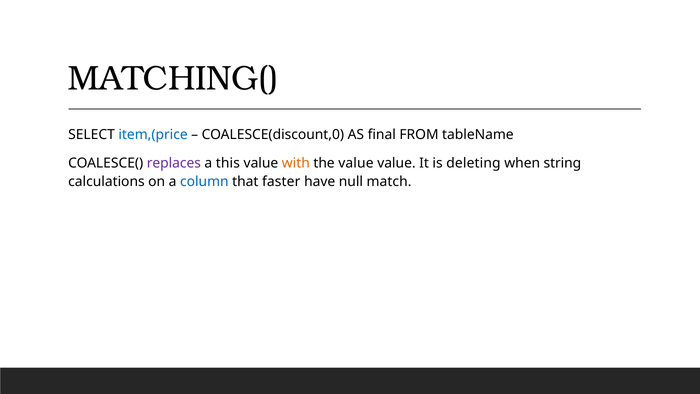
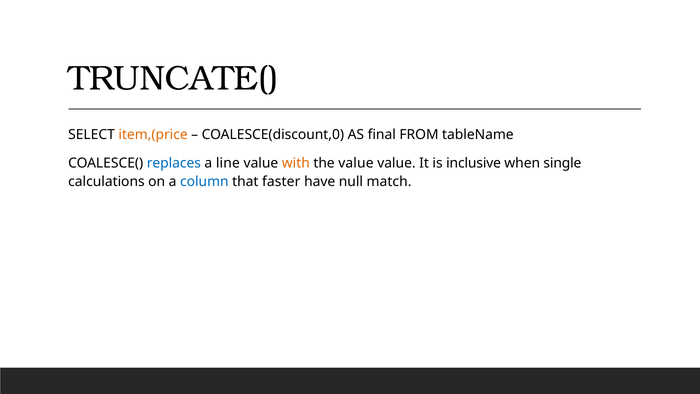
MATCHING(: MATCHING( -> TRUNCATE( (173, 78)
item,(price colour: blue -> orange (153, 135)
replaces colour: purple -> blue (174, 163)
this: this -> line (228, 163)
deleting: deleting -> inclusive (474, 163)
string: string -> single (562, 163)
